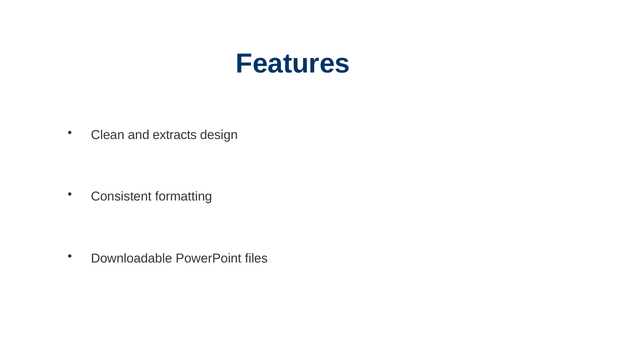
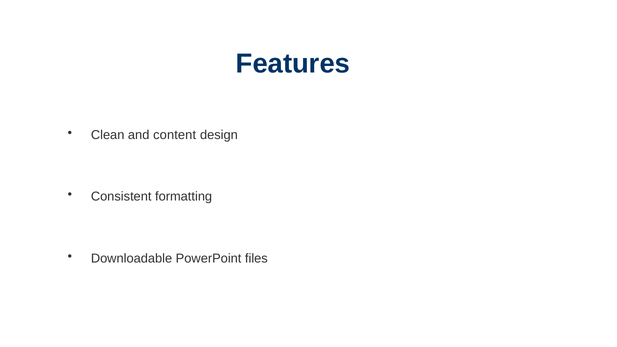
extracts: extracts -> content (175, 135)
